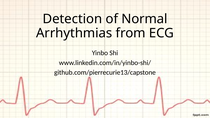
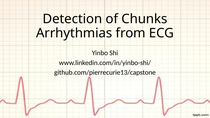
Normal: Normal -> Chunks (144, 19)
